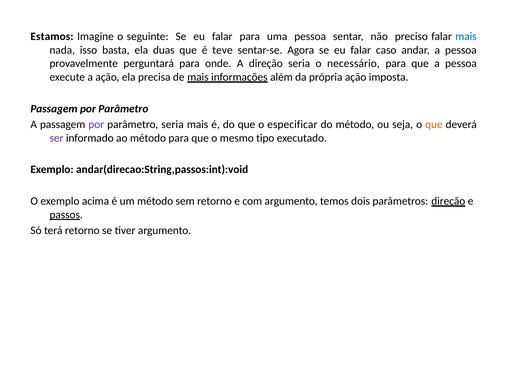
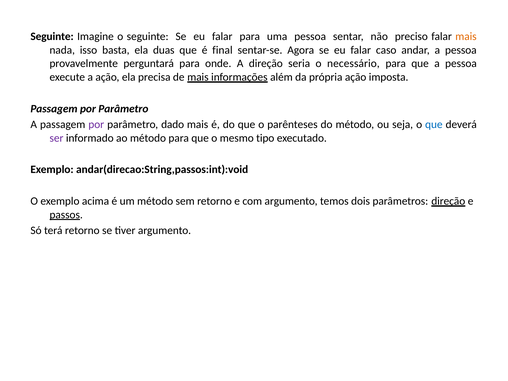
Estamos: Estamos -> Seguinte (52, 37)
mais colour: blue -> orange (466, 37)
teve: teve -> final (222, 50)
parâmetro seria: seria -> dado (173, 124)
especificar: especificar -> parênteses (292, 124)
que colour: orange -> blue (434, 124)
